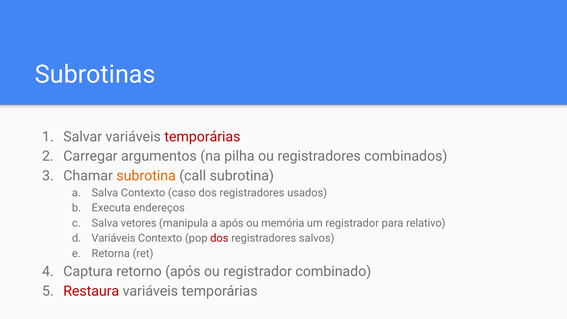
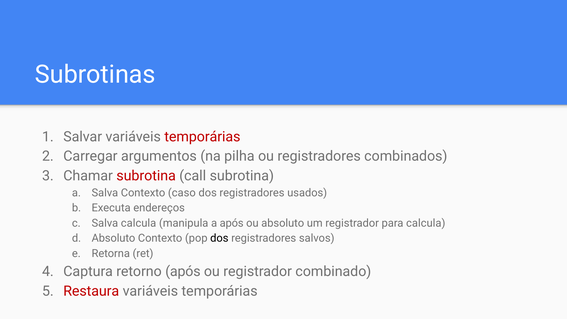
subrotina colour: orange -> red (146, 176)
Salva vetores: vetores -> calcula (139, 223)
ou memória: memória -> absoluto (283, 223)
para relativo: relativo -> calcula (426, 223)
Variáveis: Variáveis -> Absoluto (113, 238)
dos colour: red -> black (219, 238)
